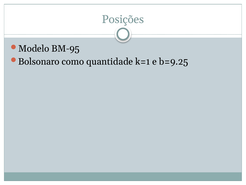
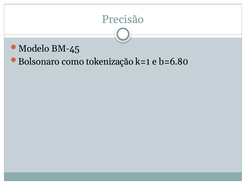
Posições: Posições -> Precisão (123, 19)
BM-95: BM-95 -> BM-45 (65, 48)
quantidade: quantidade -> tokenização (110, 61)
b=9.25: b=9.25 -> b=6.80 (174, 61)
